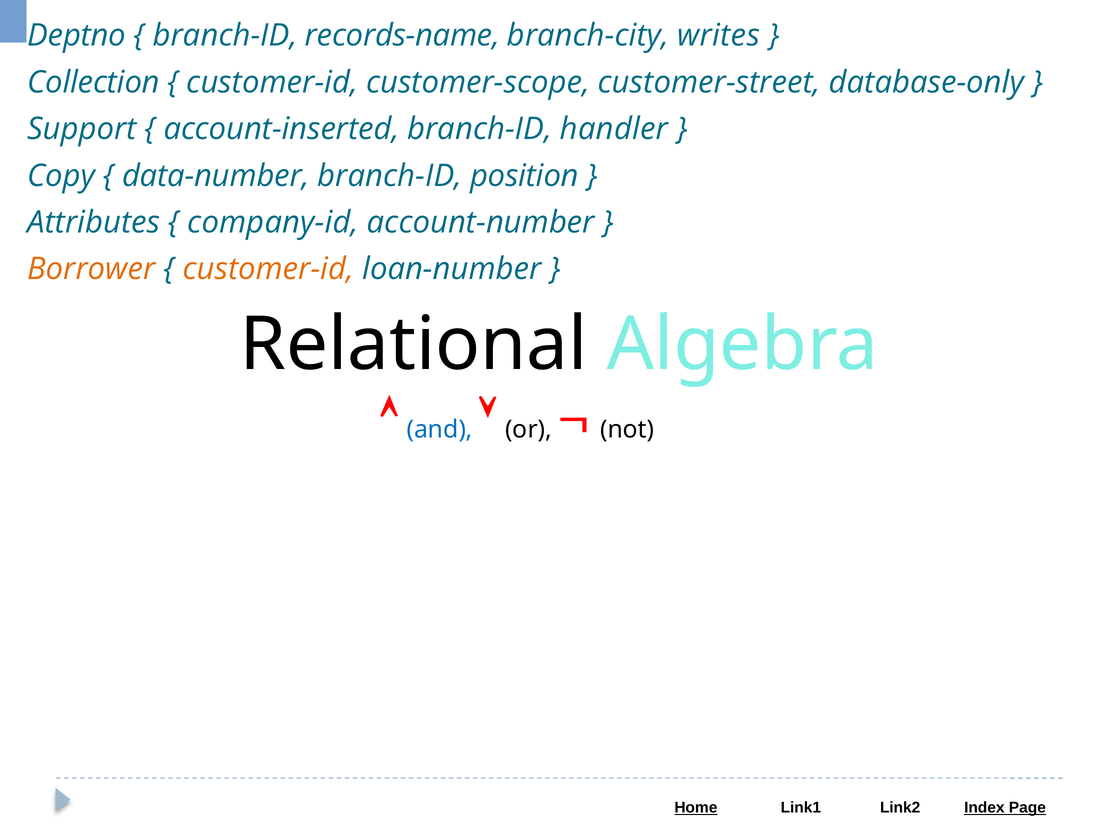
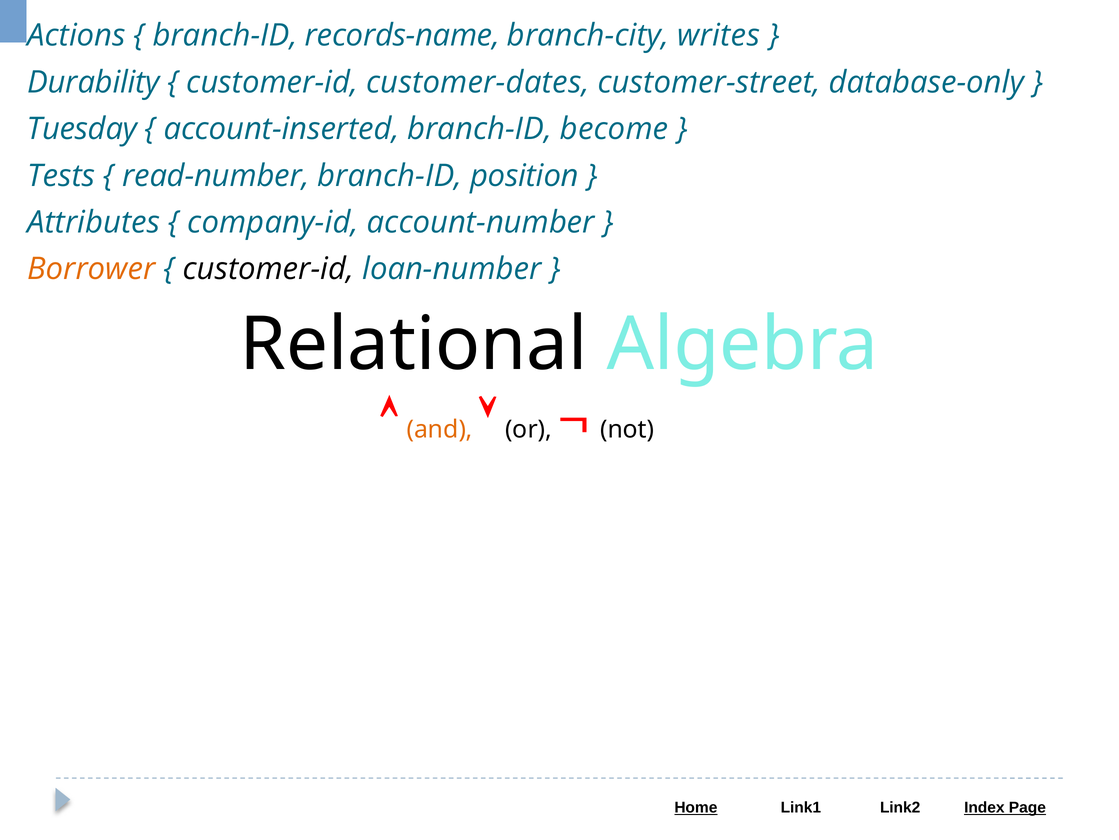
Deptno: Deptno -> Actions (76, 36)
Collection: Collection -> Durability (94, 82)
customer-scope: customer-scope -> customer-dates (478, 82)
Support: Support -> Tuesday (82, 129)
handler: handler -> become (614, 129)
Copy: Copy -> Tests (61, 176)
data-number: data-number -> read-number (216, 176)
customer-id colour: orange -> black (268, 269)
and colour: blue -> orange (440, 429)
